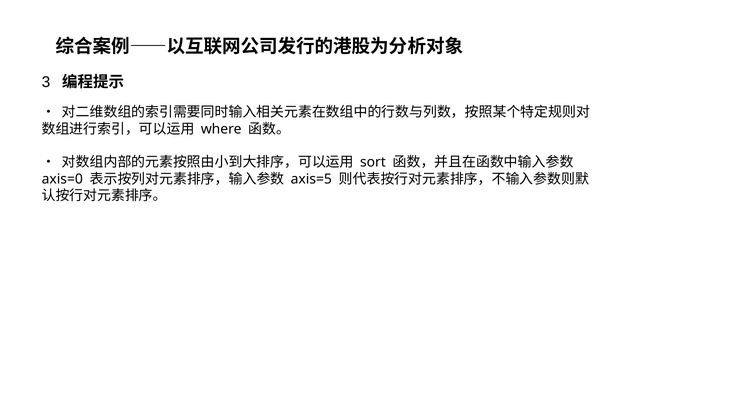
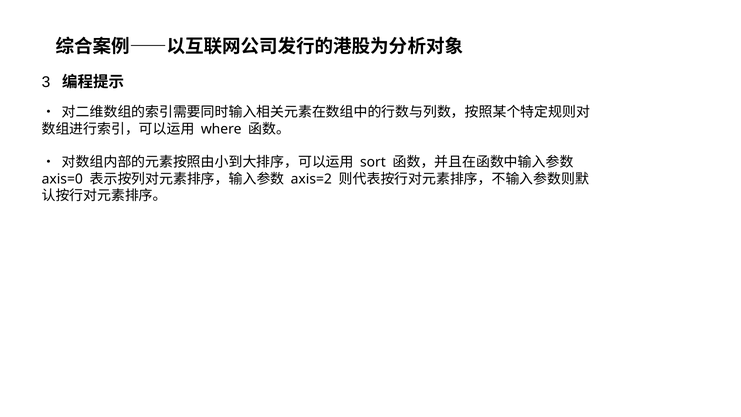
axis=5: axis=5 -> axis=2 (311, 179)
